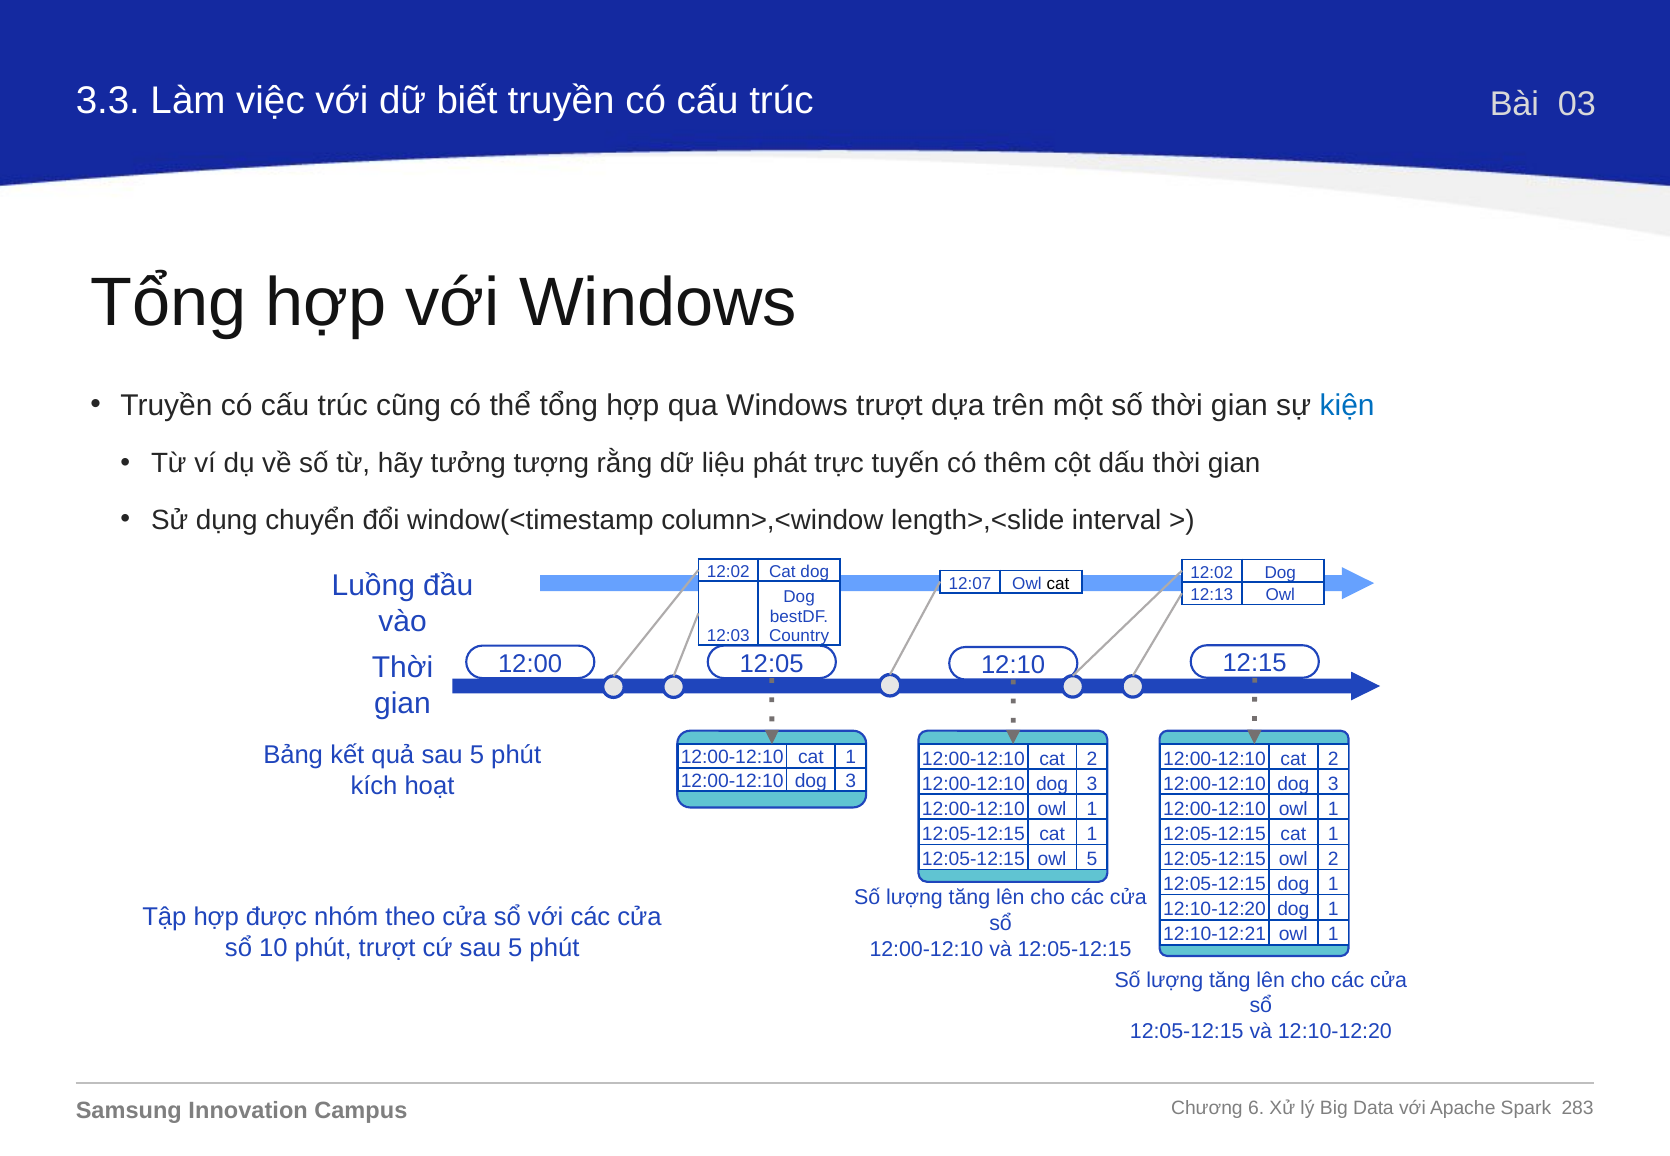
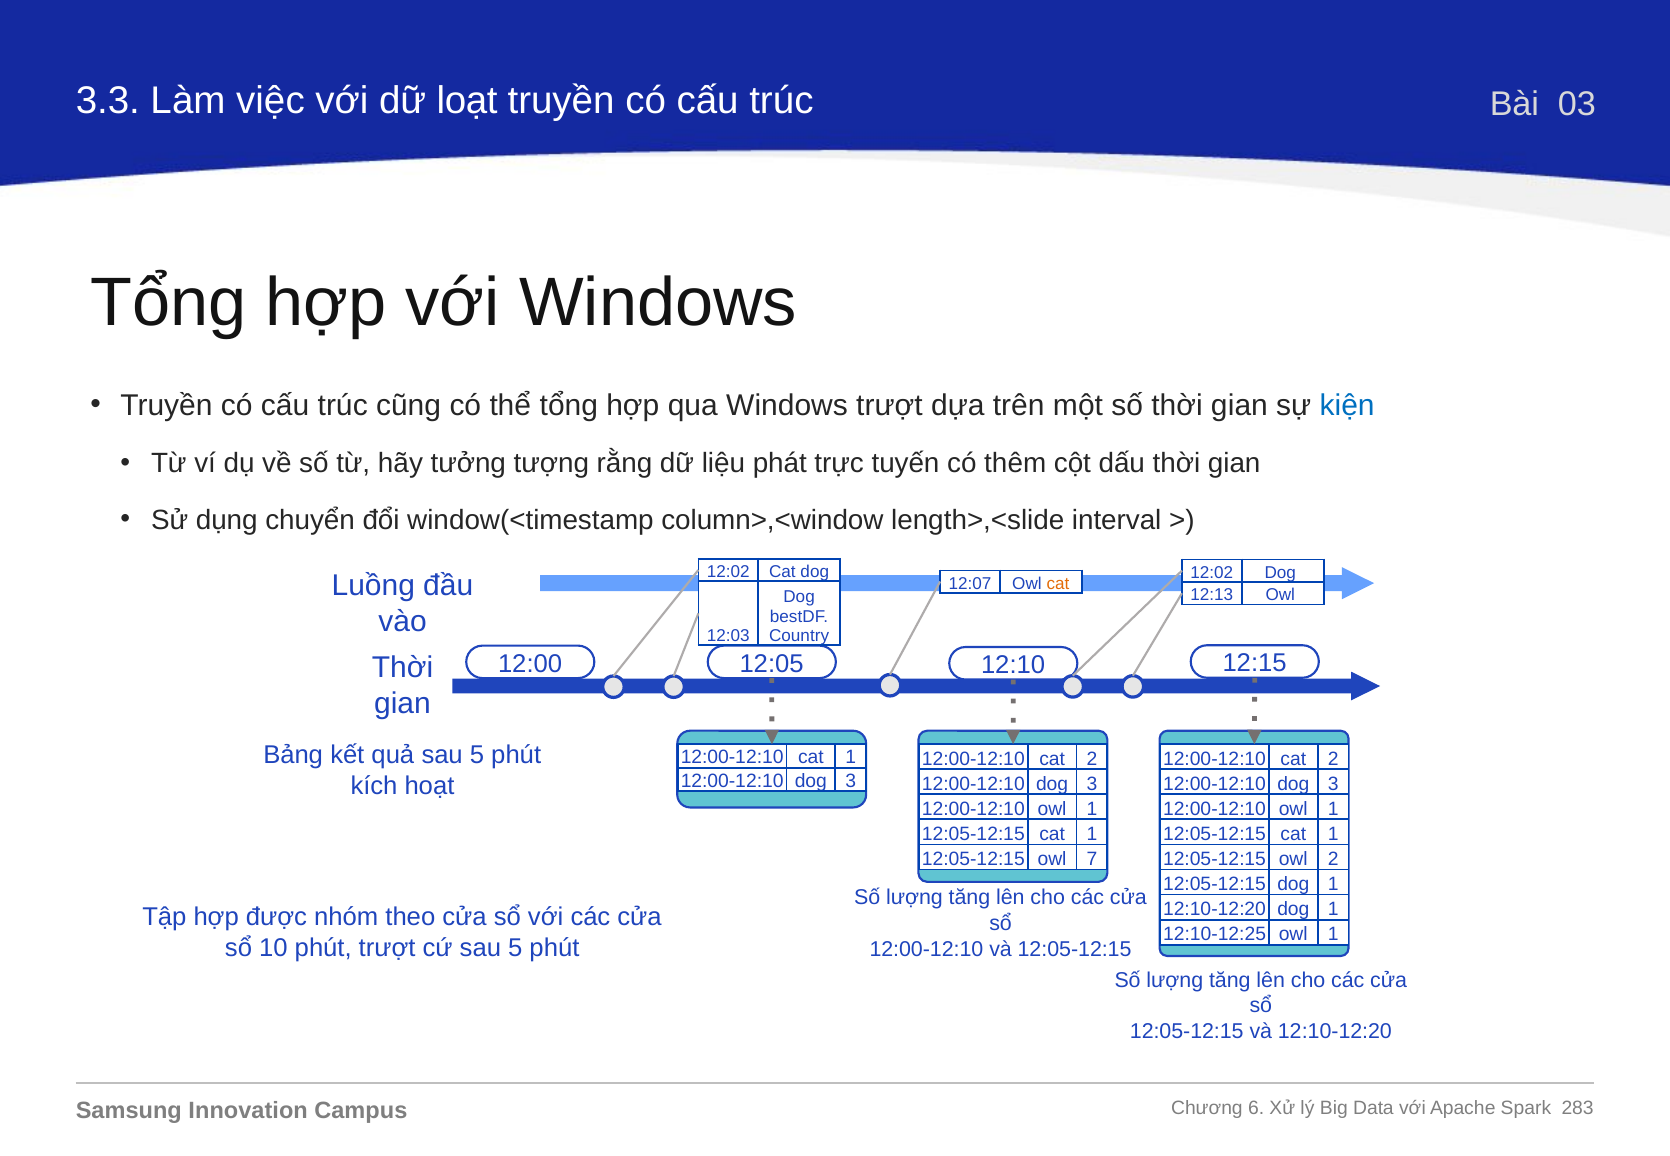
biết: biết -> loạt (467, 101)
cat colour: black -> orange (1058, 584)
owl 5: 5 -> 7 (1092, 859)
12:10-12:21: 12:10-12:21 -> 12:10-12:25 (1215, 934)
